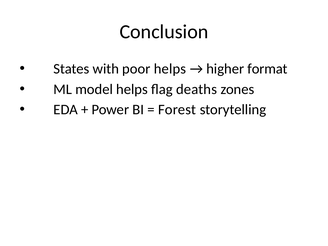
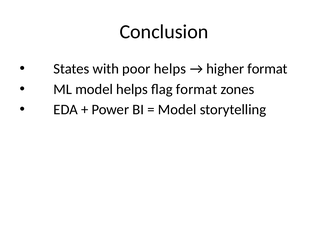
flag deaths: deaths -> format (197, 89)
Forest: Forest -> Model (177, 110)
